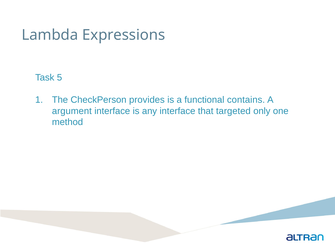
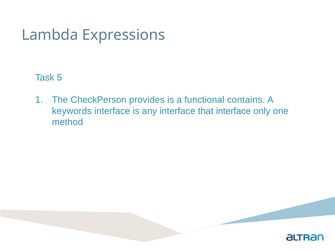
argument: argument -> keywords (72, 111)
that targeted: targeted -> interface (233, 111)
